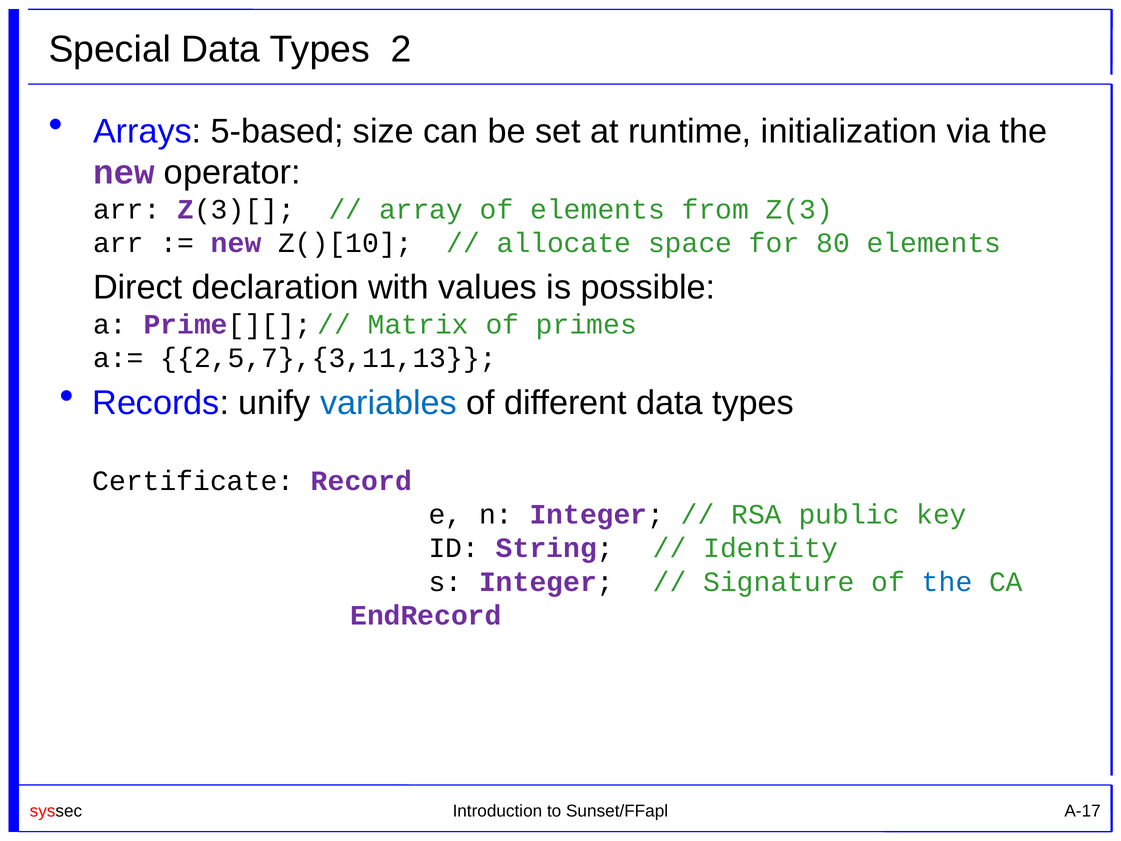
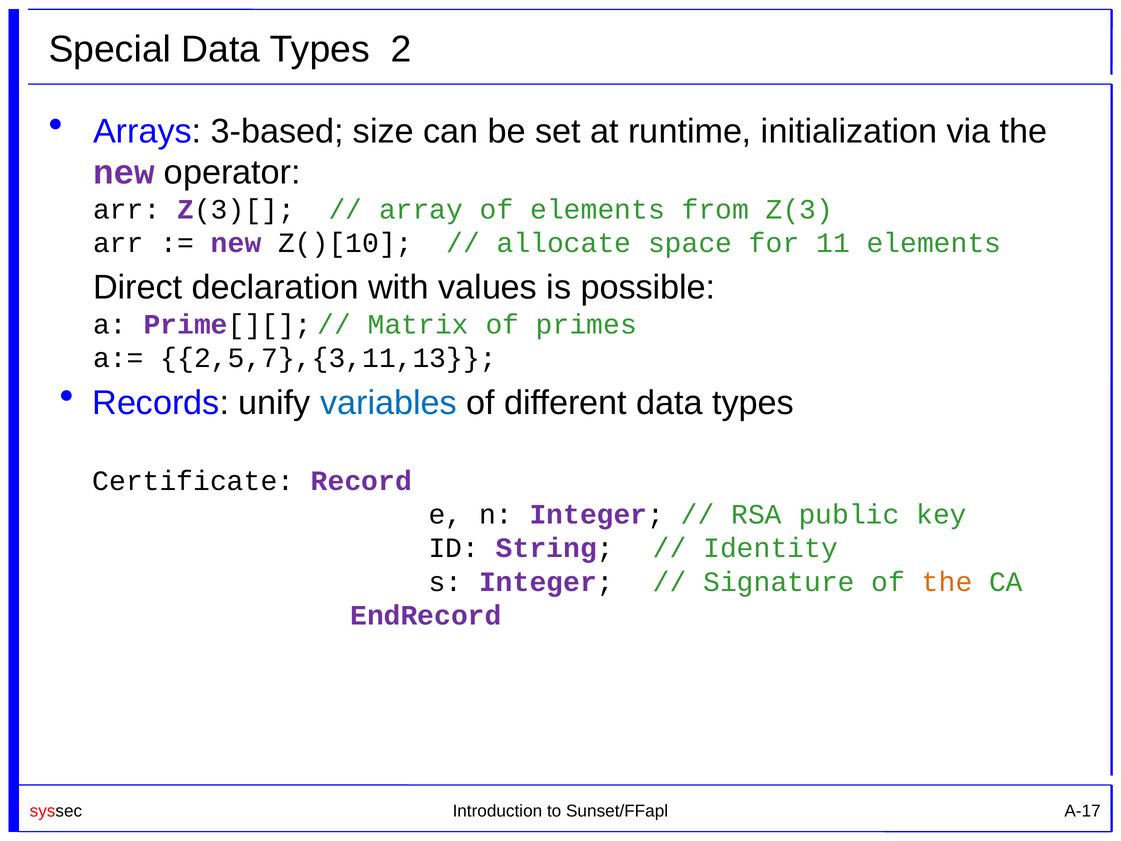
5-based: 5-based -> 3-based (277, 131)
80: 80 -> 11 (833, 243)
the colour: blue -> orange (947, 582)
